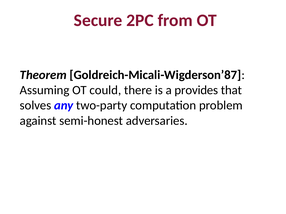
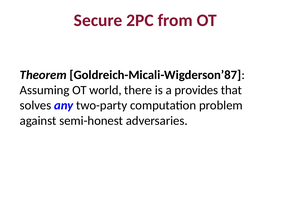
could: could -> world (105, 90)
